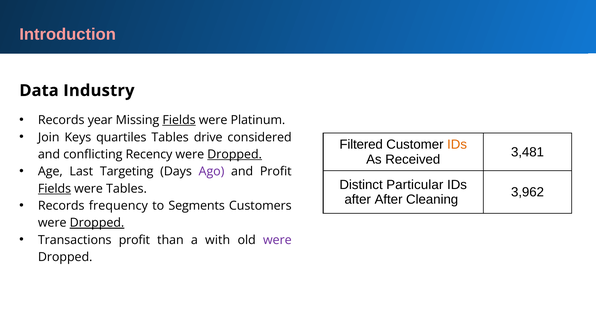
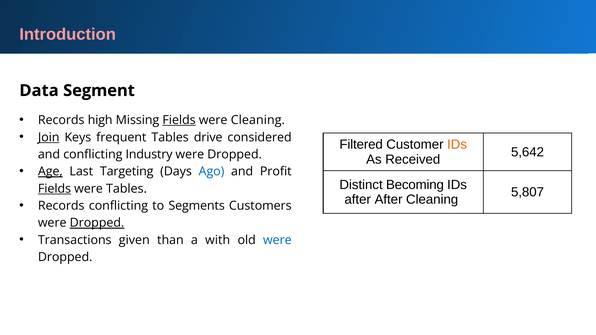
Industry: Industry -> Segment (99, 91)
year: year -> high (100, 120)
were Platinum: Platinum -> Cleaning (258, 120)
Join underline: none -> present (49, 137)
quartiles: quartiles -> frequent (121, 137)
3,481: 3,481 -> 5,642 (528, 152)
Recency: Recency -> Industry (149, 154)
Dropped underline: present -> none (235, 154)
Age underline: none -> present (50, 172)
Ago colour: purple -> blue (212, 172)
Particular: Particular -> Becoming (415, 185)
3,962: 3,962 -> 5,807 (528, 192)
Records frequency: frequency -> conflicting (118, 206)
Transactions profit: profit -> given (134, 240)
were colour: purple -> blue (277, 240)
